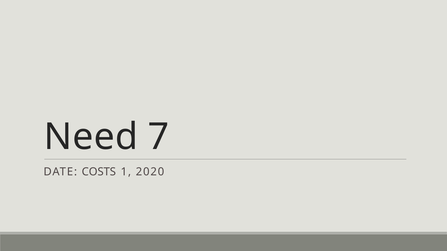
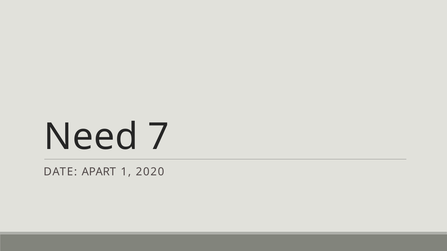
COSTS: COSTS -> APART (99, 172)
